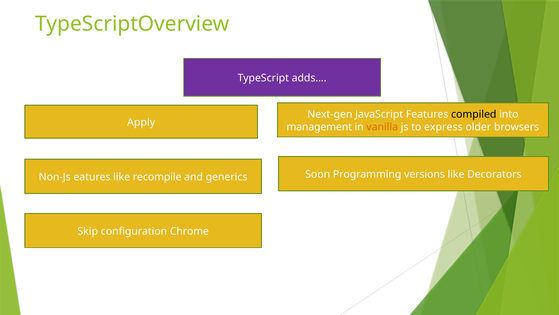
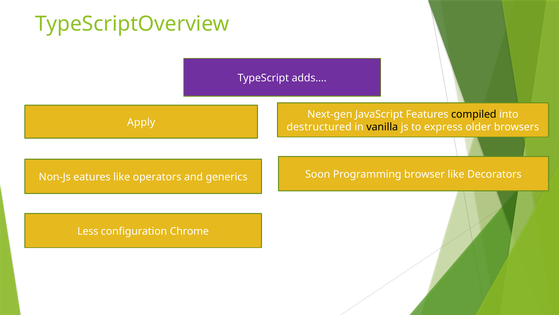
management: management -> destructured (319, 127)
vanilla colour: orange -> black (382, 127)
recompile: recompile -> operators (157, 177)
versions: versions -> browser (424, 174)
Skip: Skip -> Less (88, 231)
